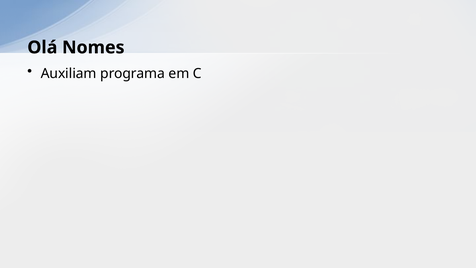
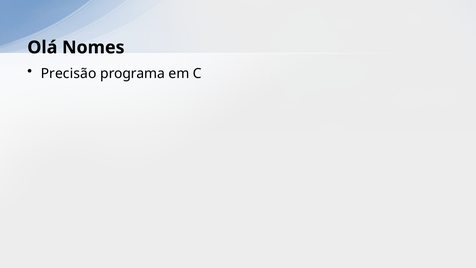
Auxiliam: Auxiliam -> Precisão (69, 74)
